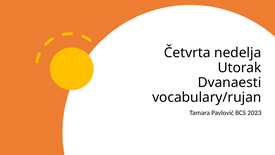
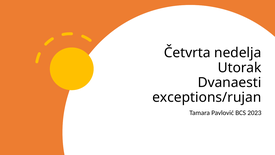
vocabulary/rujan: vocabulary/rujan -> exceptions/rujan (207, 97)
